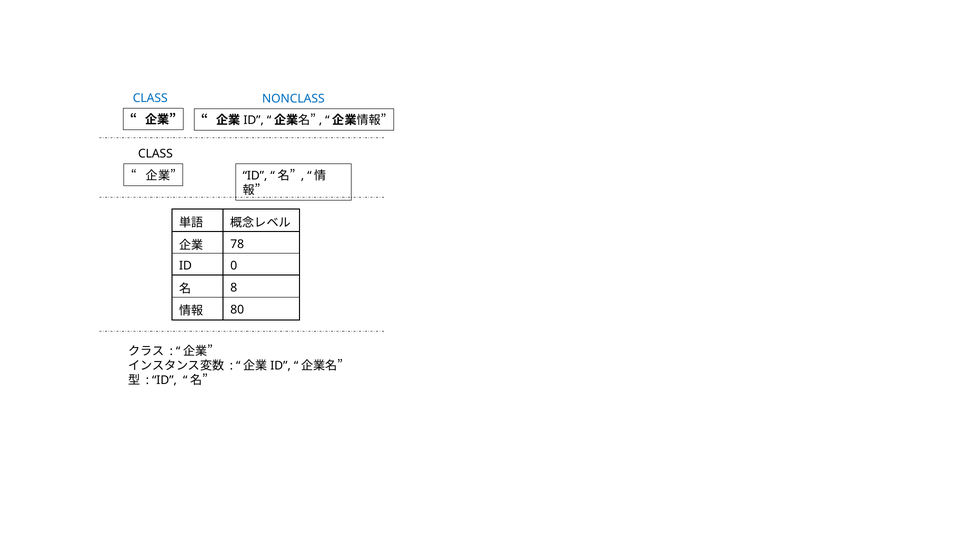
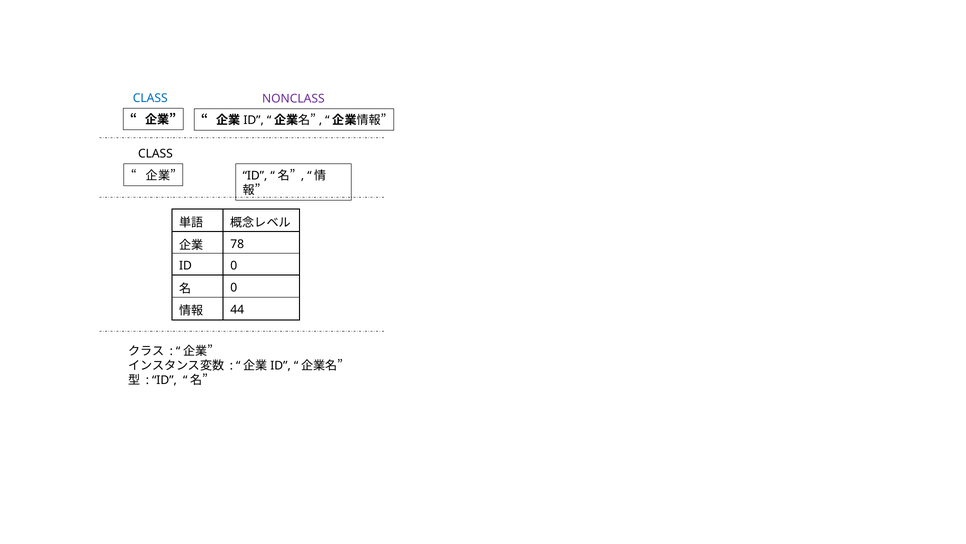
NONCLASS colour: blue -> purple (293, 98)
8: 8 -> 0 (234, 287)
80: 80 -> 44 (237, 310)
